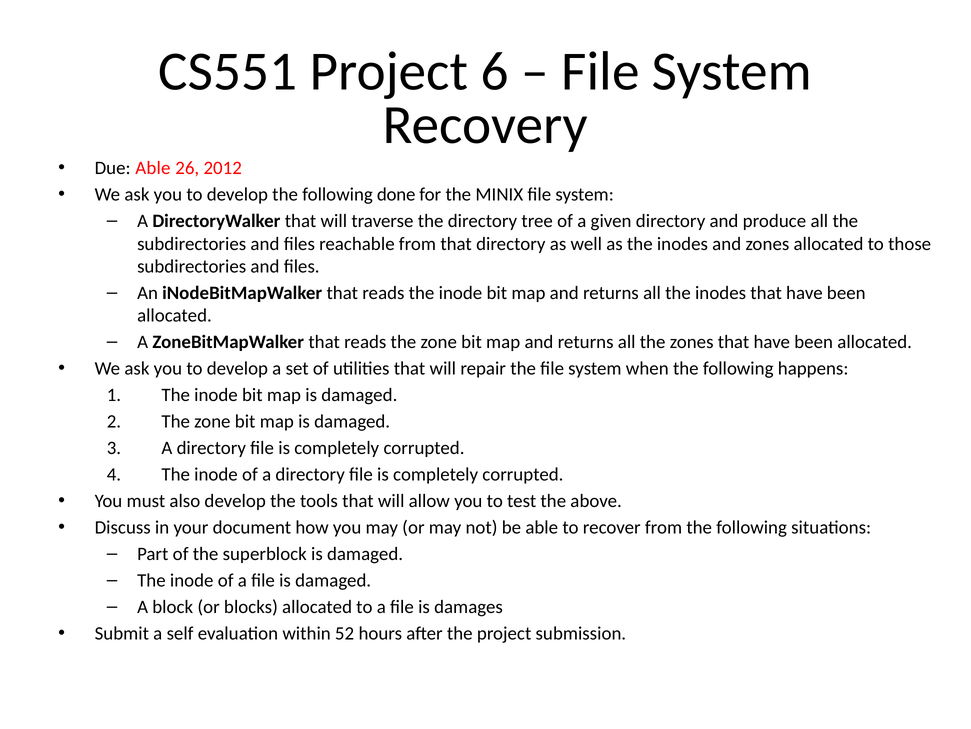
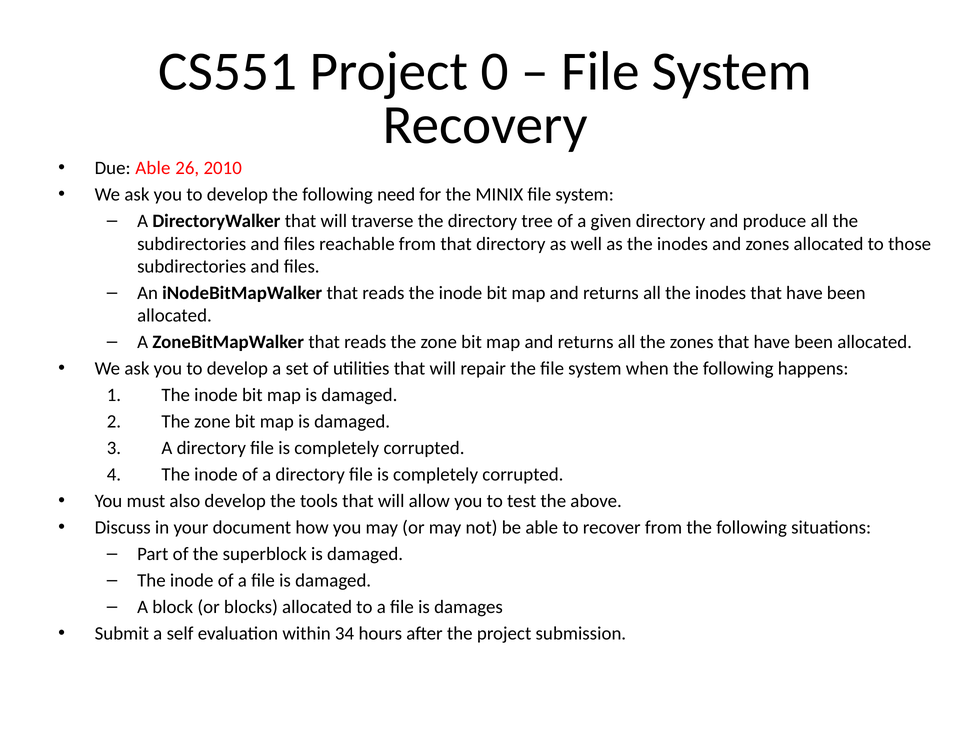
6: 6 -> 0 (495, 72)
2012: 2012 -> 2010 (223, 168)
done: done -> need (396, 195)
52: 52 -> 34 (345, 633)
